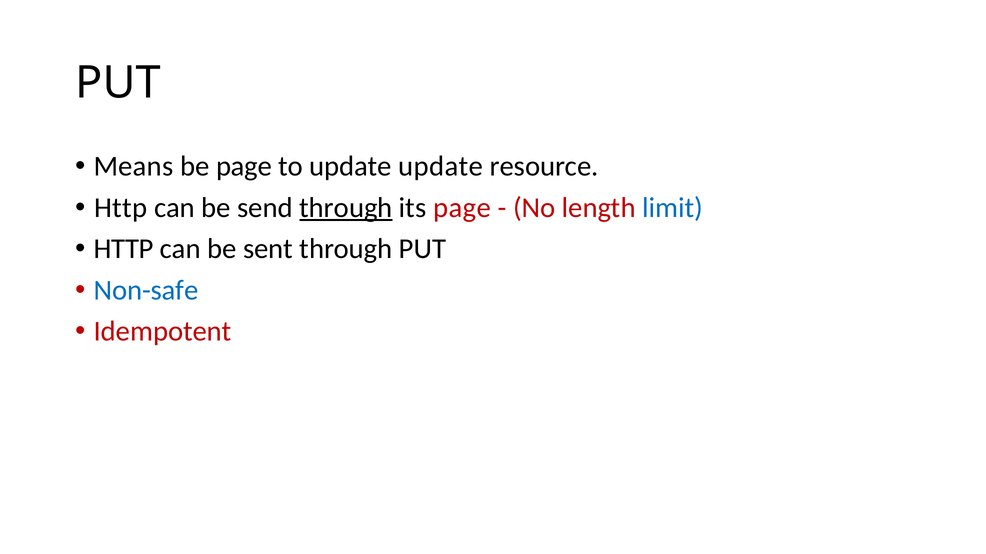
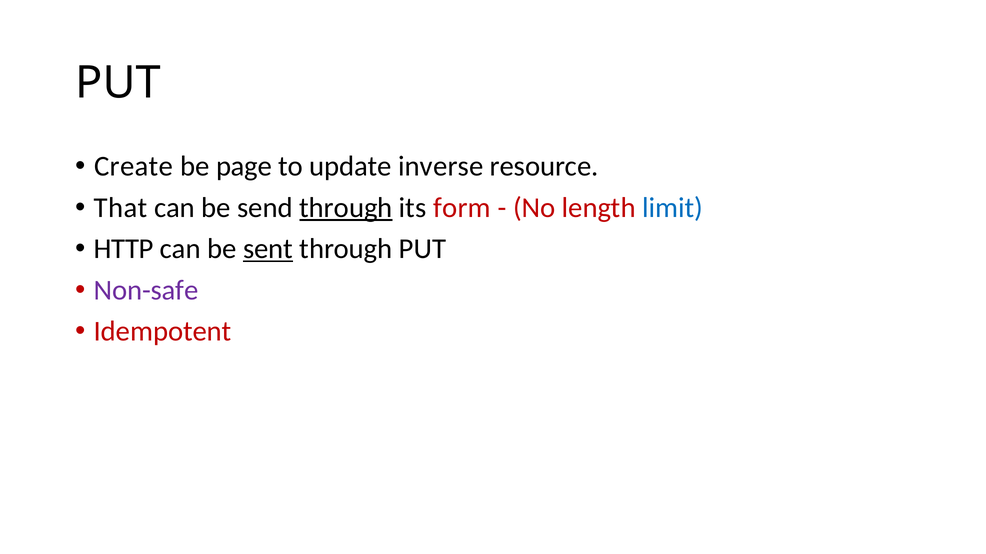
Means: Means -> Create (134, 167)
update update: update -> inverse (441, 167)
Http: Http -> That (121, 208)
its page: page -> form (462, 208)
sent underline: none -> present (268, 249)
Non-safe colour: blue -> purple (146, 290)
